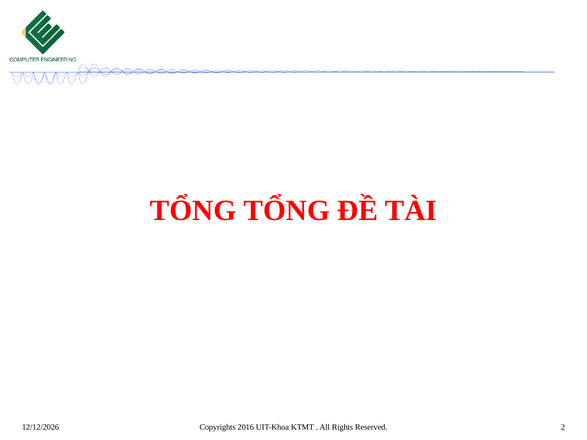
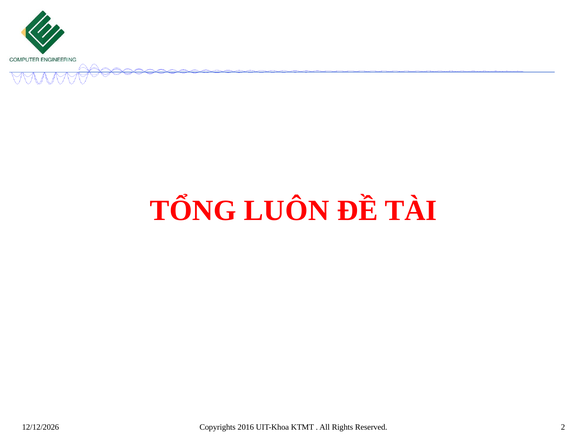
TỔNG TỔNG: TỔNG -> LUÔN (287, 211)
